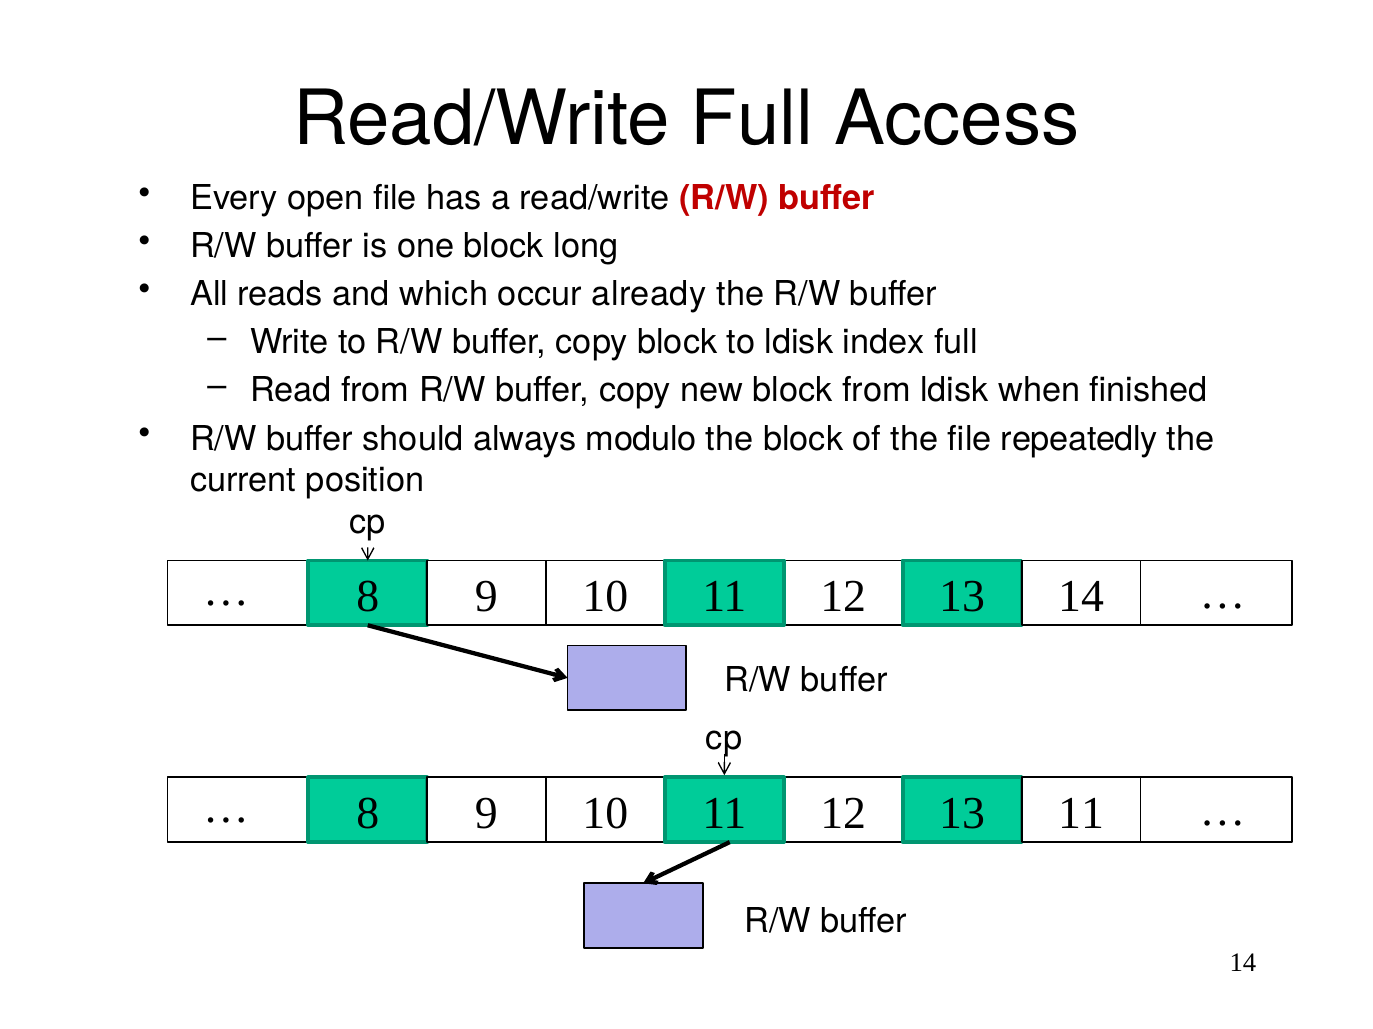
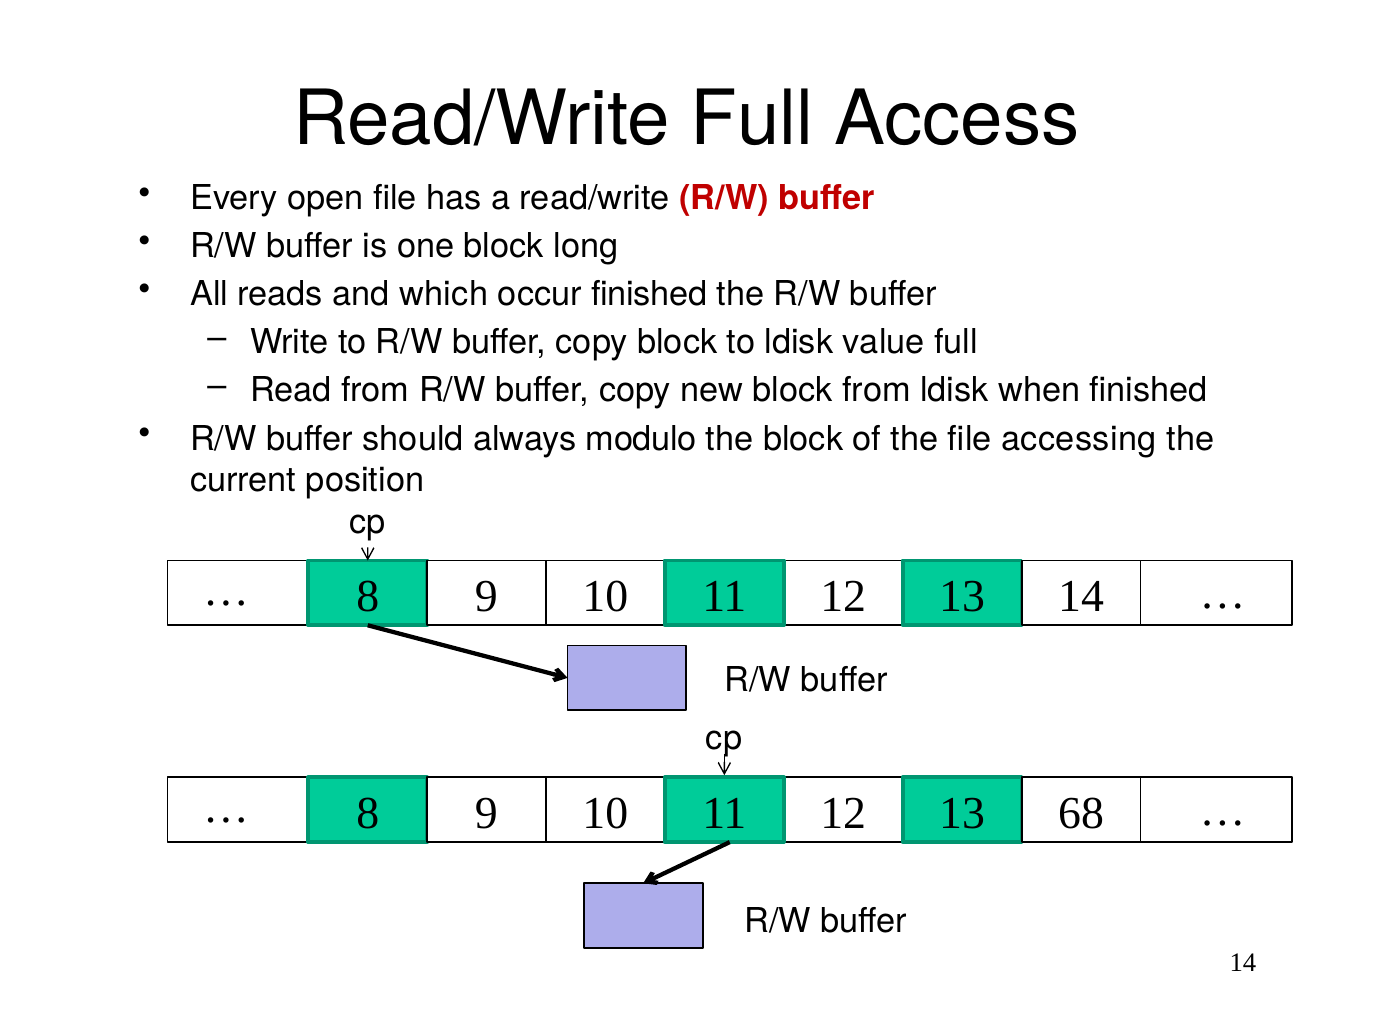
occur already: already -> finished (649, 295)
index: index -> value (884, 343)
repeatedly: repeatedly -> accessing (1079, 439)
13 11: 11 -> 68 (1081, 814)
